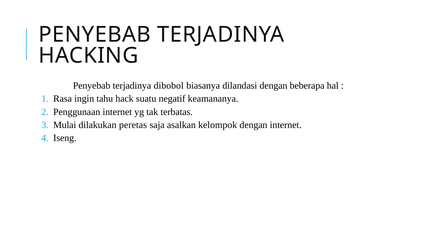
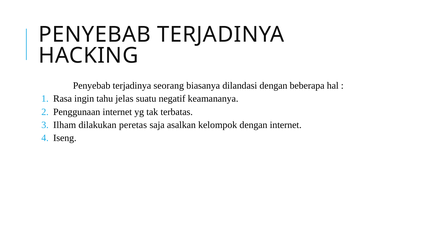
dibobol: dibobol -> seorang (169, 86)
hack: hack -> jelas (124, 99)
Mulai: Mulai -> Ilham (65, 125)
